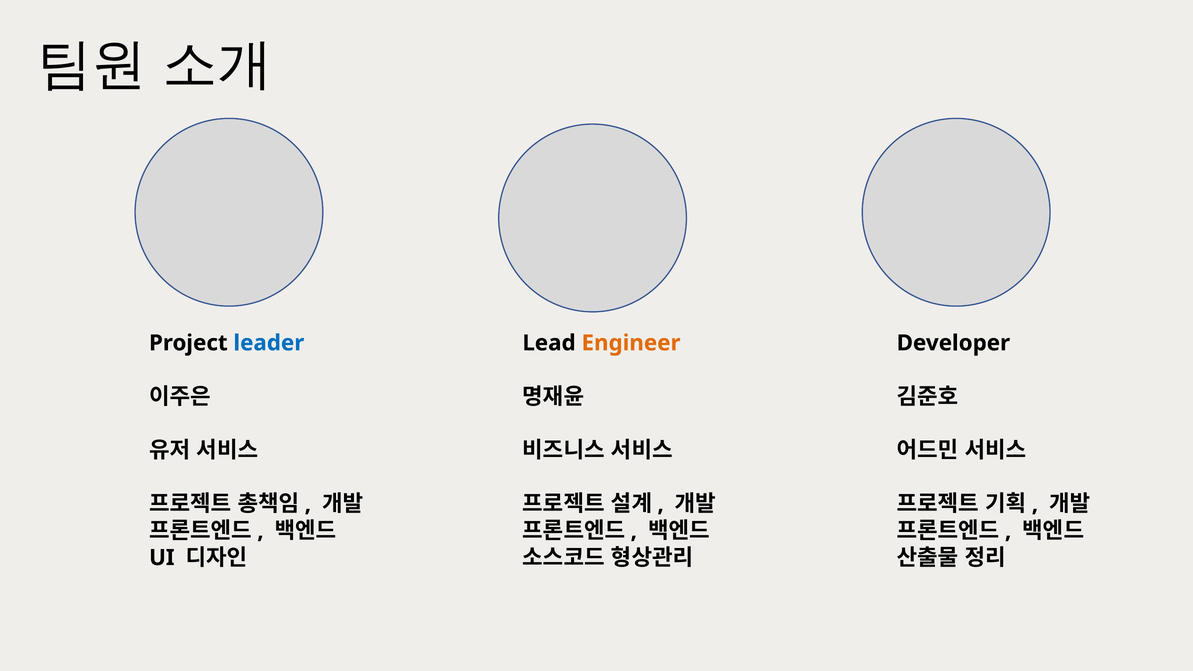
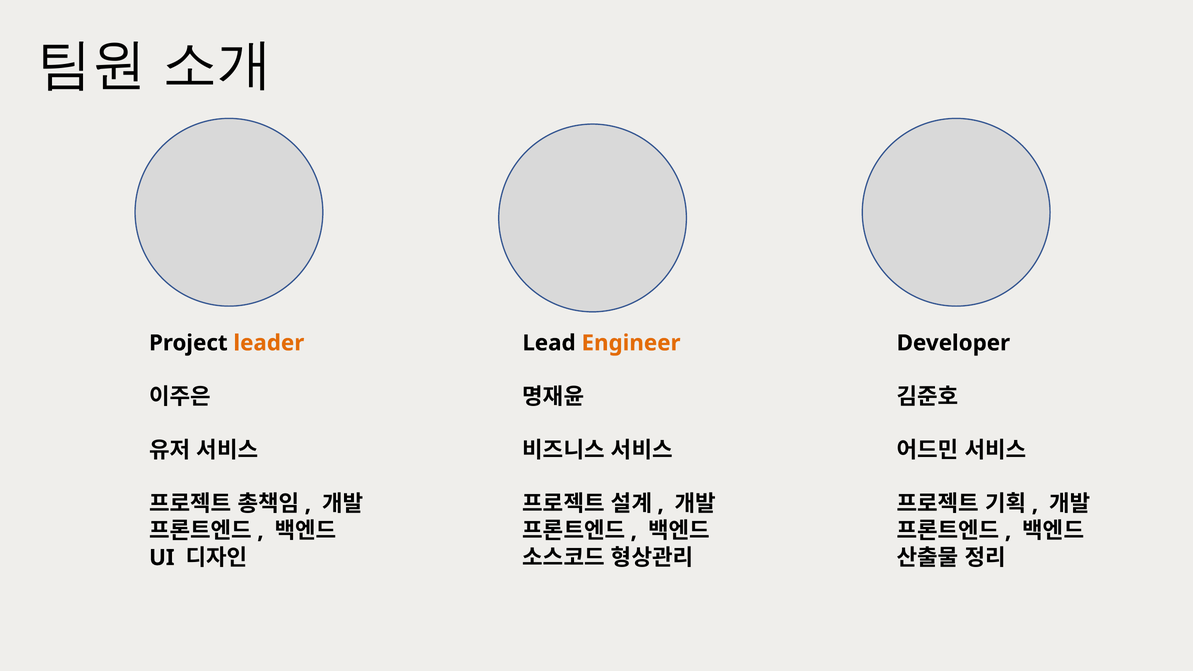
leader colour: blue -> orange (269, 343)
